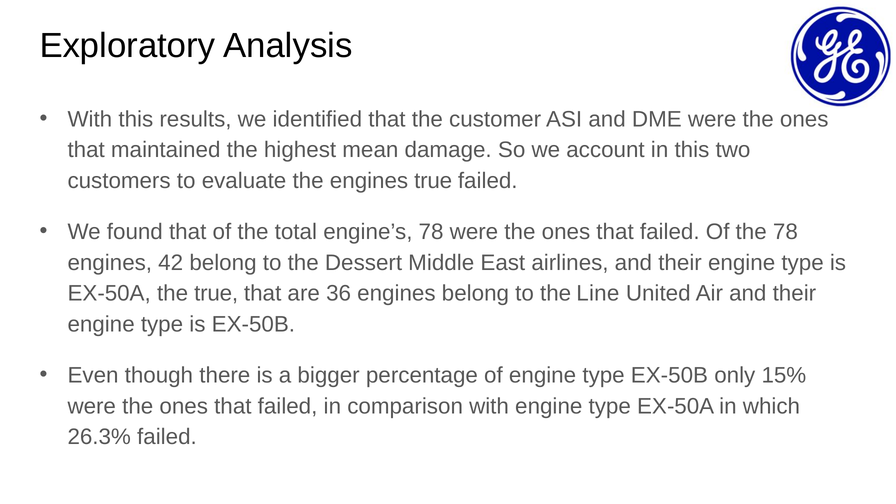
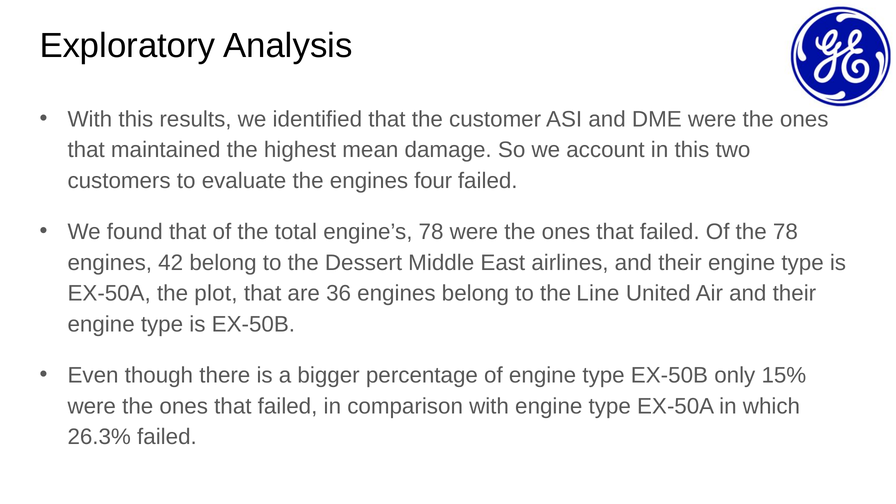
engines true: true -> four (433, 181)
the true: true -> plot (216, 294)
